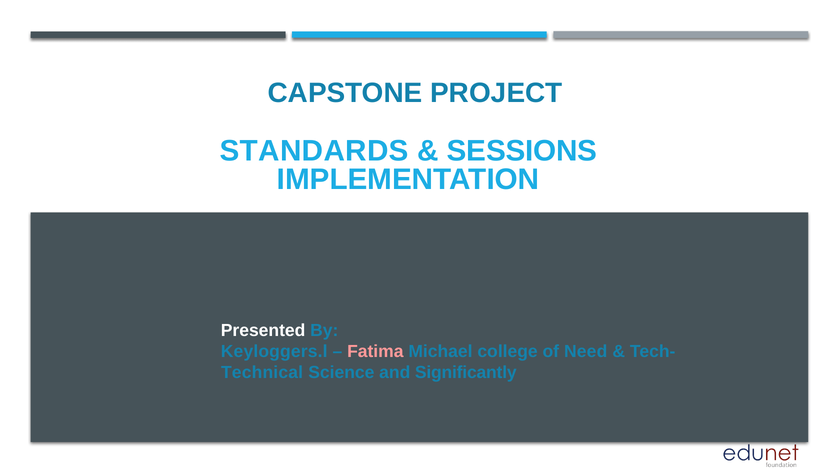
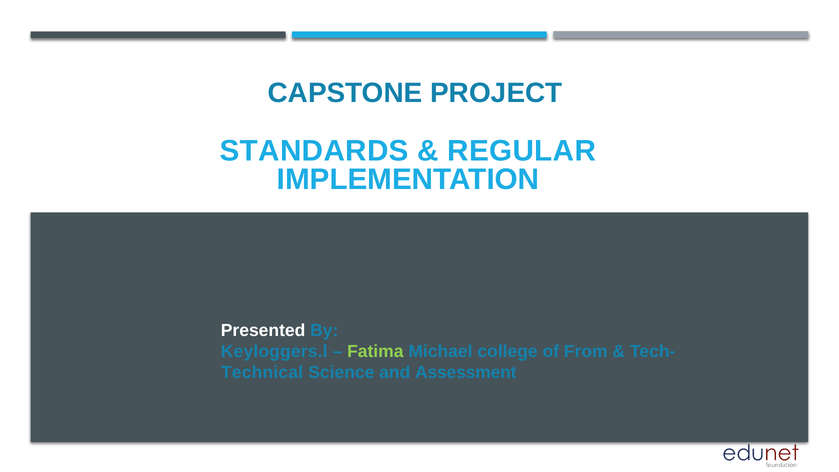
SESSIONS: SESSIONS -> REGULAR (522, 151)
Fatima colour: pink -> light green (375, 351)
Need: Need -> From (586, 351)
Significantly: Significantly -> Assessment (466, 372)
